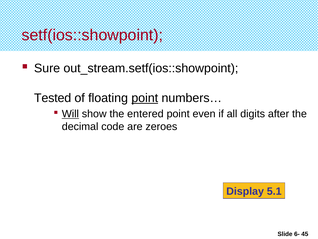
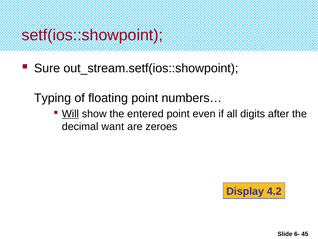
Tested: Tested -> Typing (53, 98)
point underline: present -> none (145, 98)
code: code -> want (113, 126)
5.1: 5.1 -> 4.2 (274, 191)
